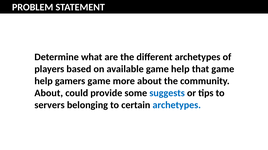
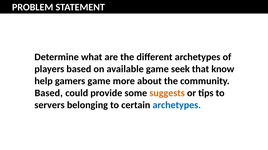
available game help: help -> seek (180, 69)
that game: game -> know (223, 69)
About: About -> Based (49, 93)
suggests colour: blue -> orange (167, 93)
